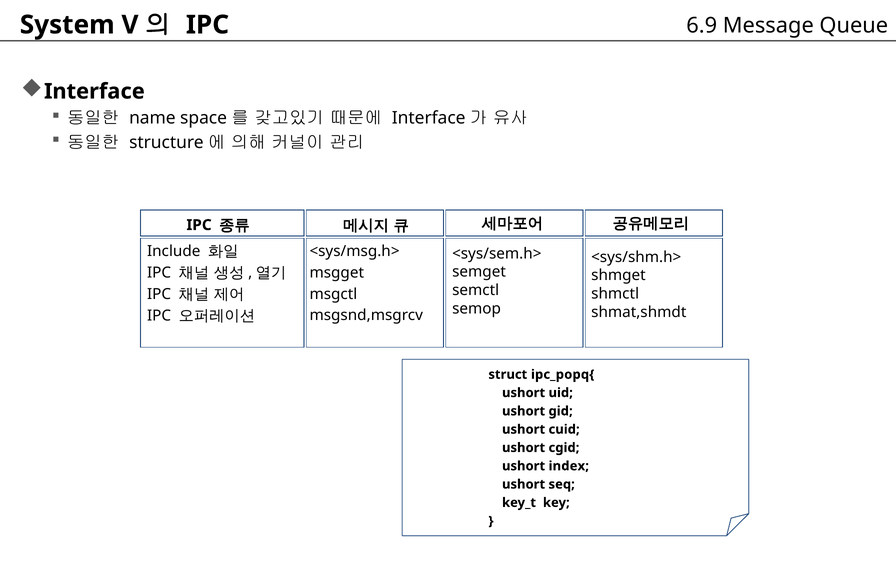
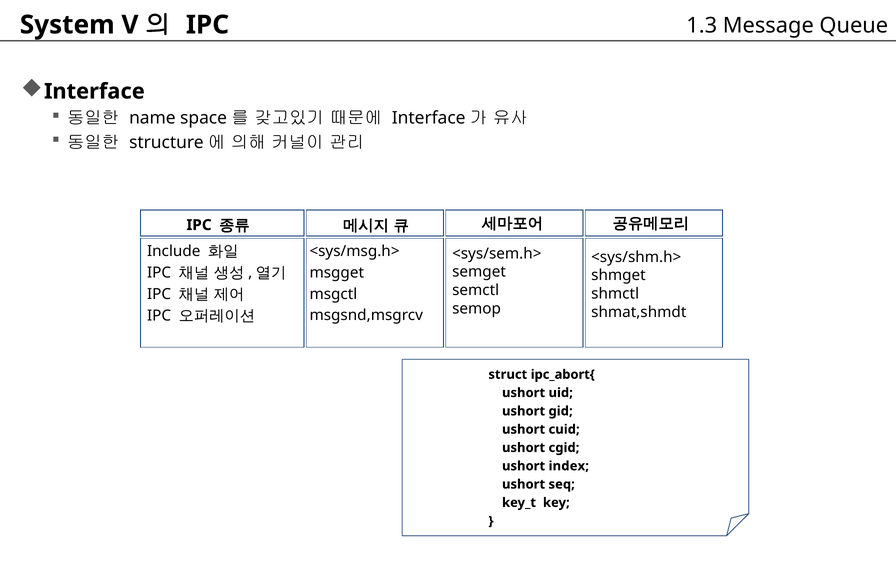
6.9: 6.9 -> 1.3 (702, 25)
ipc_popq{: ipc_popq{ -> ipc_abort{ (563, 375)
